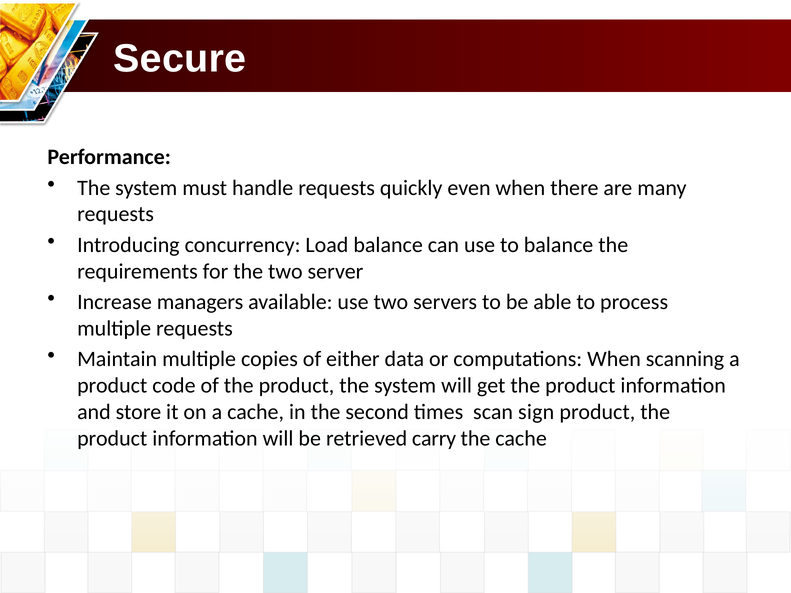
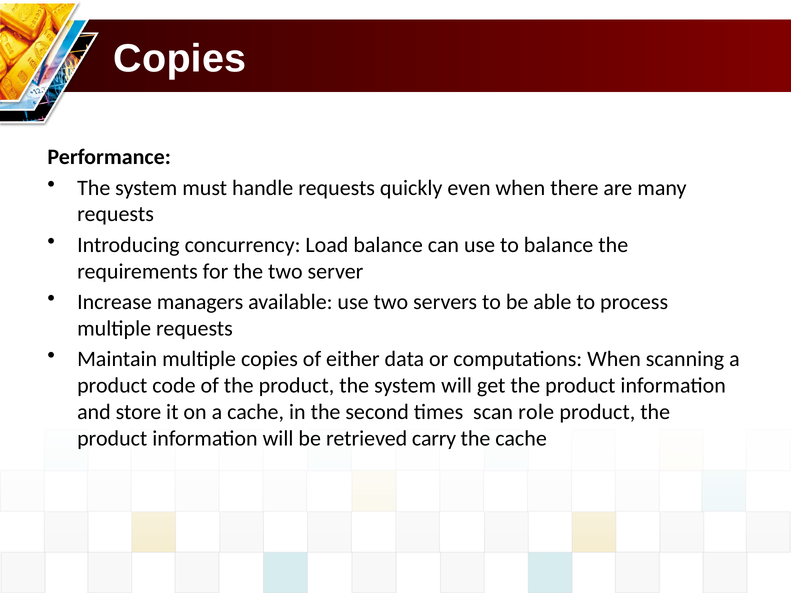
Secure: Secure -> Copies (180, 59)
sign: sign -> role (536, 412)
